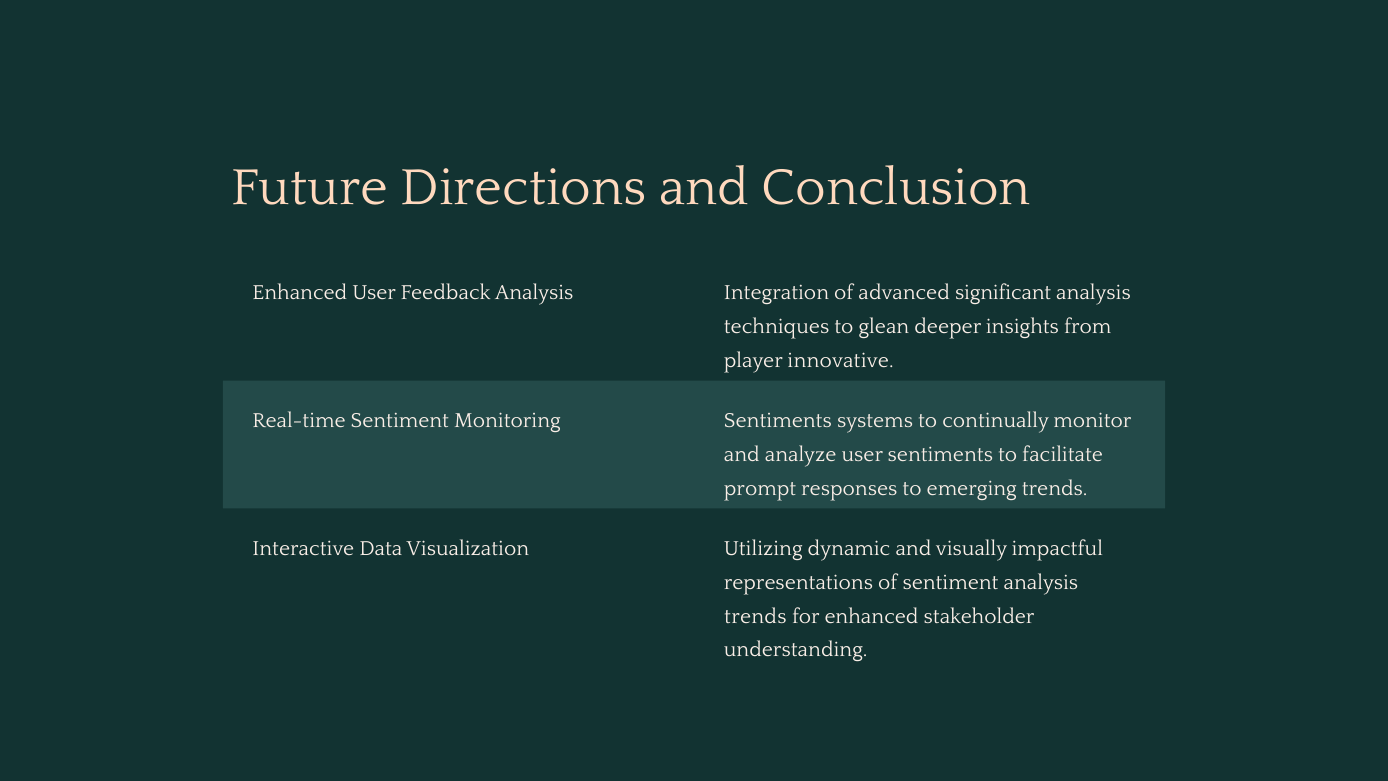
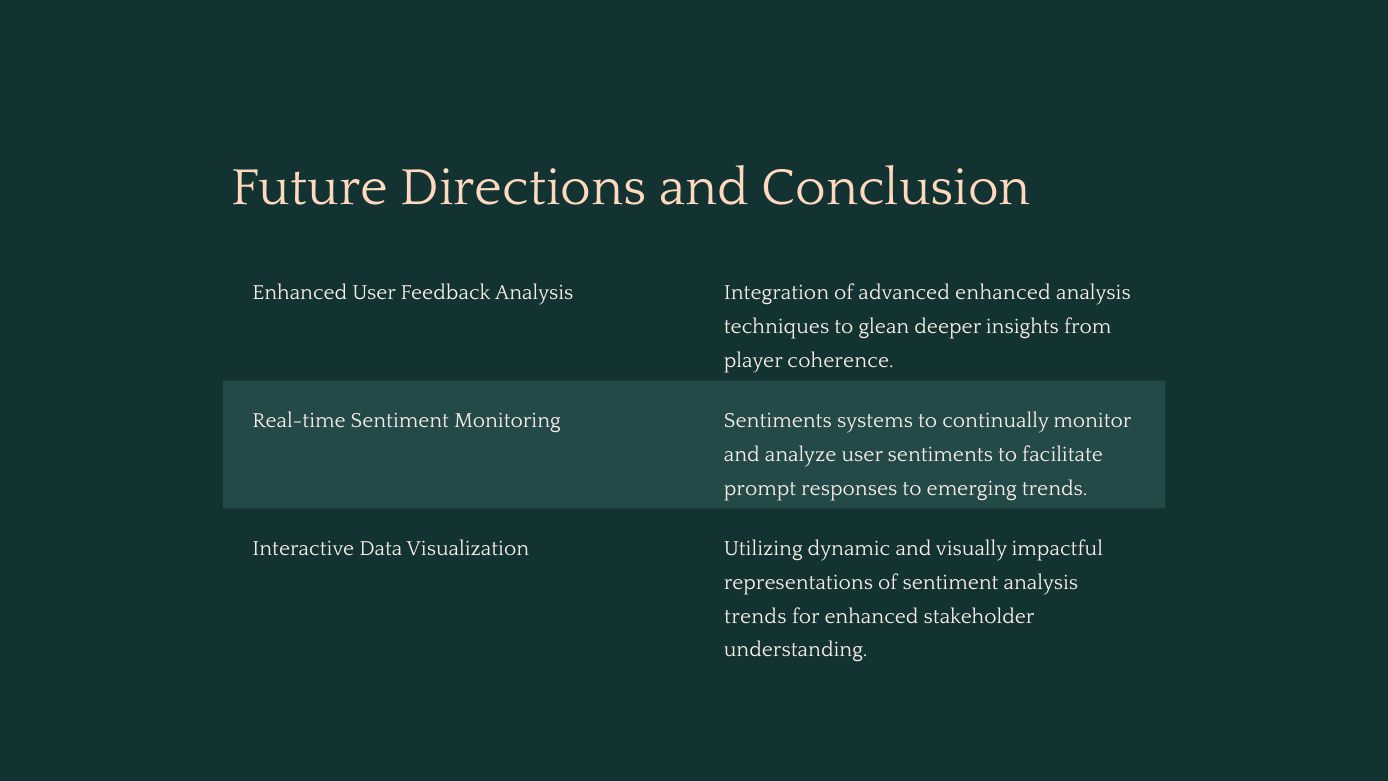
advanced significant: significant -> enhanced (1003, 293)
innovative: innovative -> coherence (841, 360)
